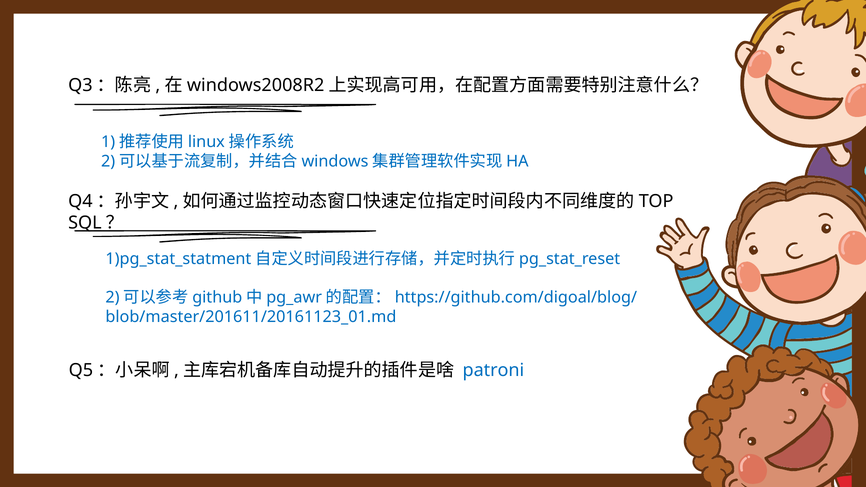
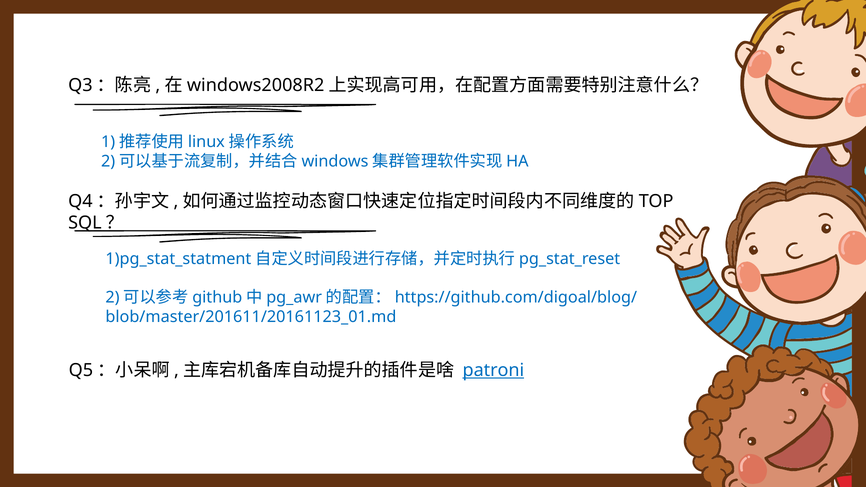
patroni underline: none -> present (493, 370)
